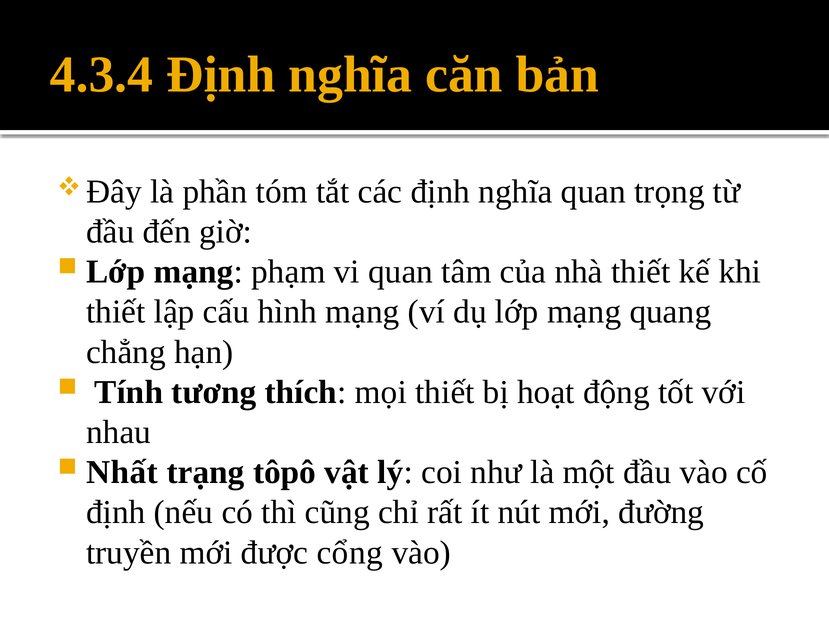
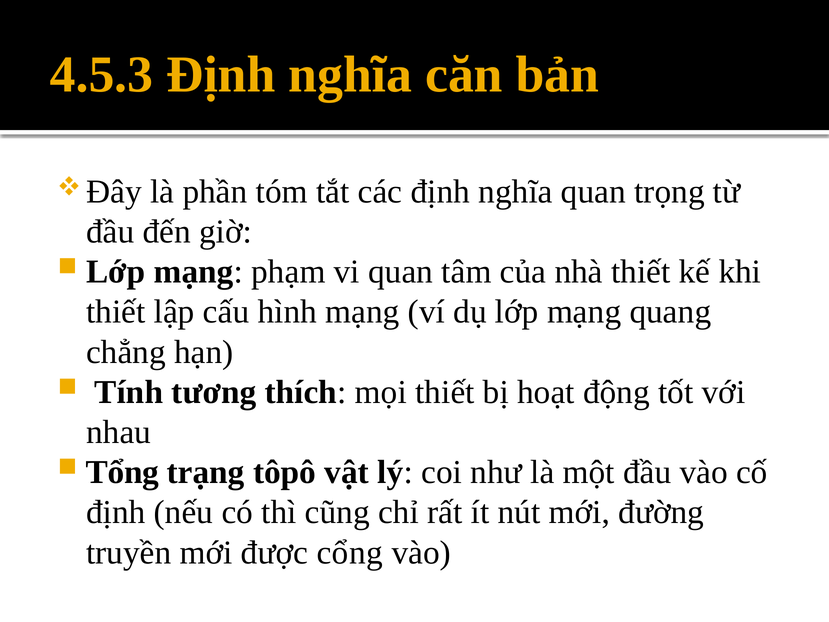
4.3.4: 4.3.4 -> 4.5.3 (102, 74)
Nhất: Nhất -> Tổng (123, 472)
